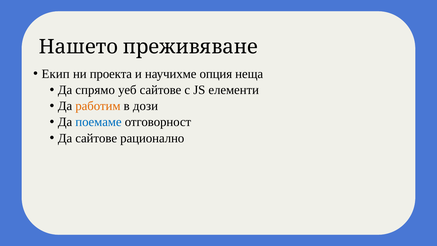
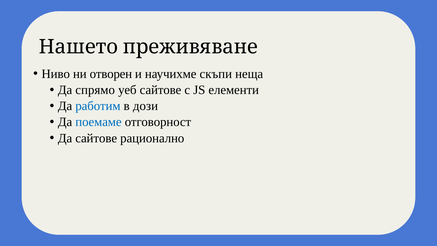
Екип: Екип -> Ниво (56, 74)
проекта: проекта -> отворен (111, 74)
опция: опция -> скъпи (216, 74)
работим colour: orange -> blue (98, 106)
